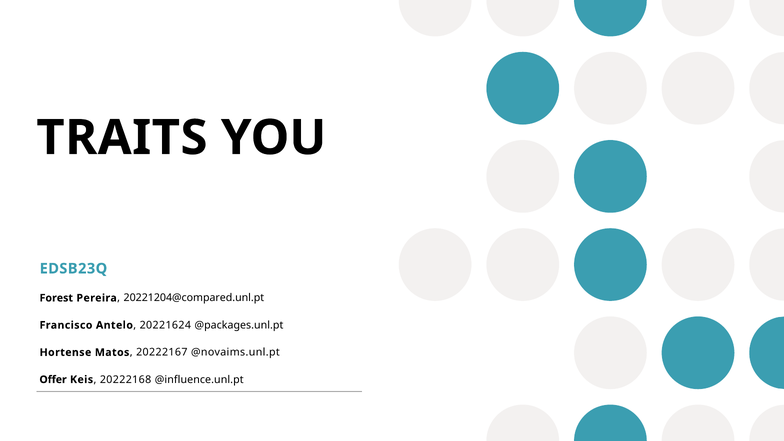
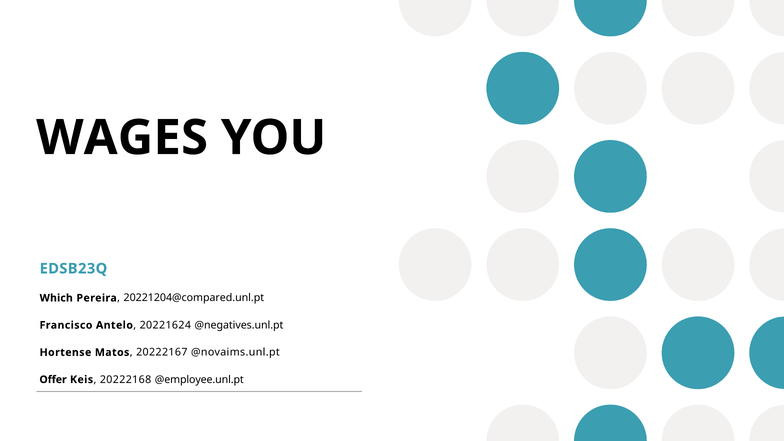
TRAITS: TRAITS -> WAGES (122, 138)
Forest: Forest -> Which (56, 298)
@packages.unl.pt: @packages.unl.pt -> @negatives.unl.pt (239, 325)
@influence.unl.pt: @influence.unl.pt -> @employee.unl.pt (199, 380)
